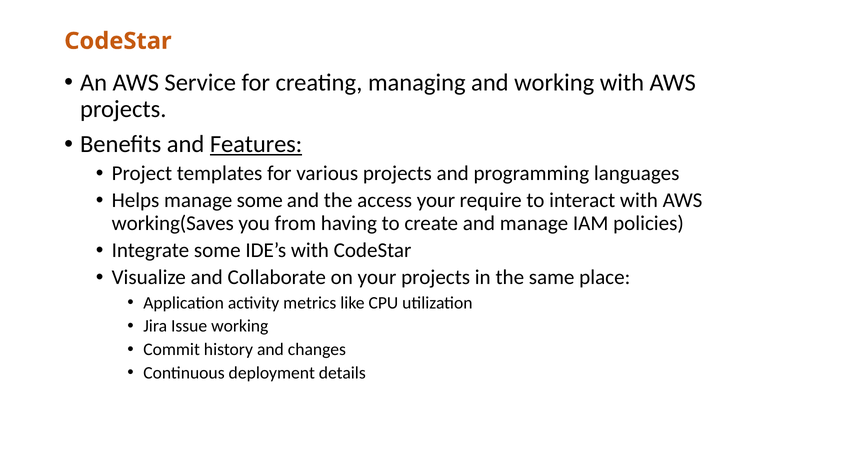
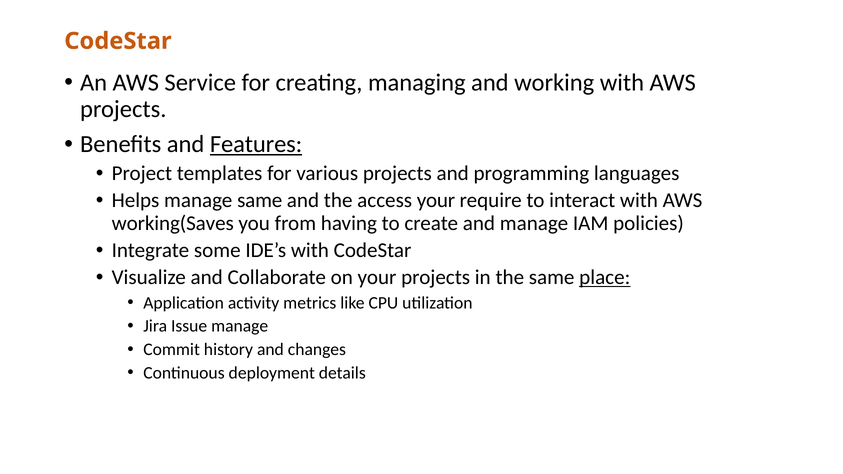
manage some: some -> same (260, 201)
place underline: none -> present (605, 278)
Issue working: working -> manage (240, 326)
